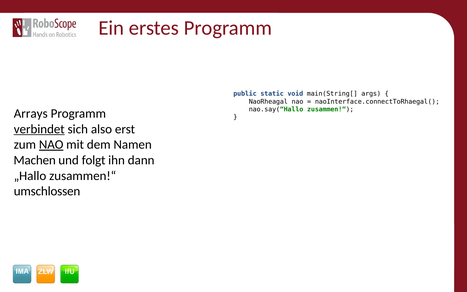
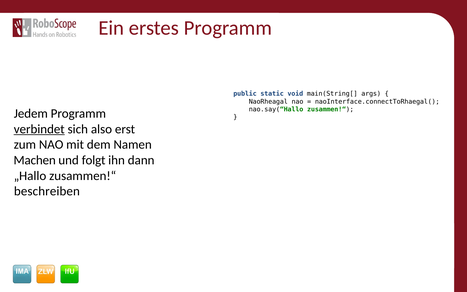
Arrays: Arrays -> Jedem (31, 113)
NAO underline: present -> none (51, 145)
umschlossen: umschlossen -> beschreiben (47, 191)
